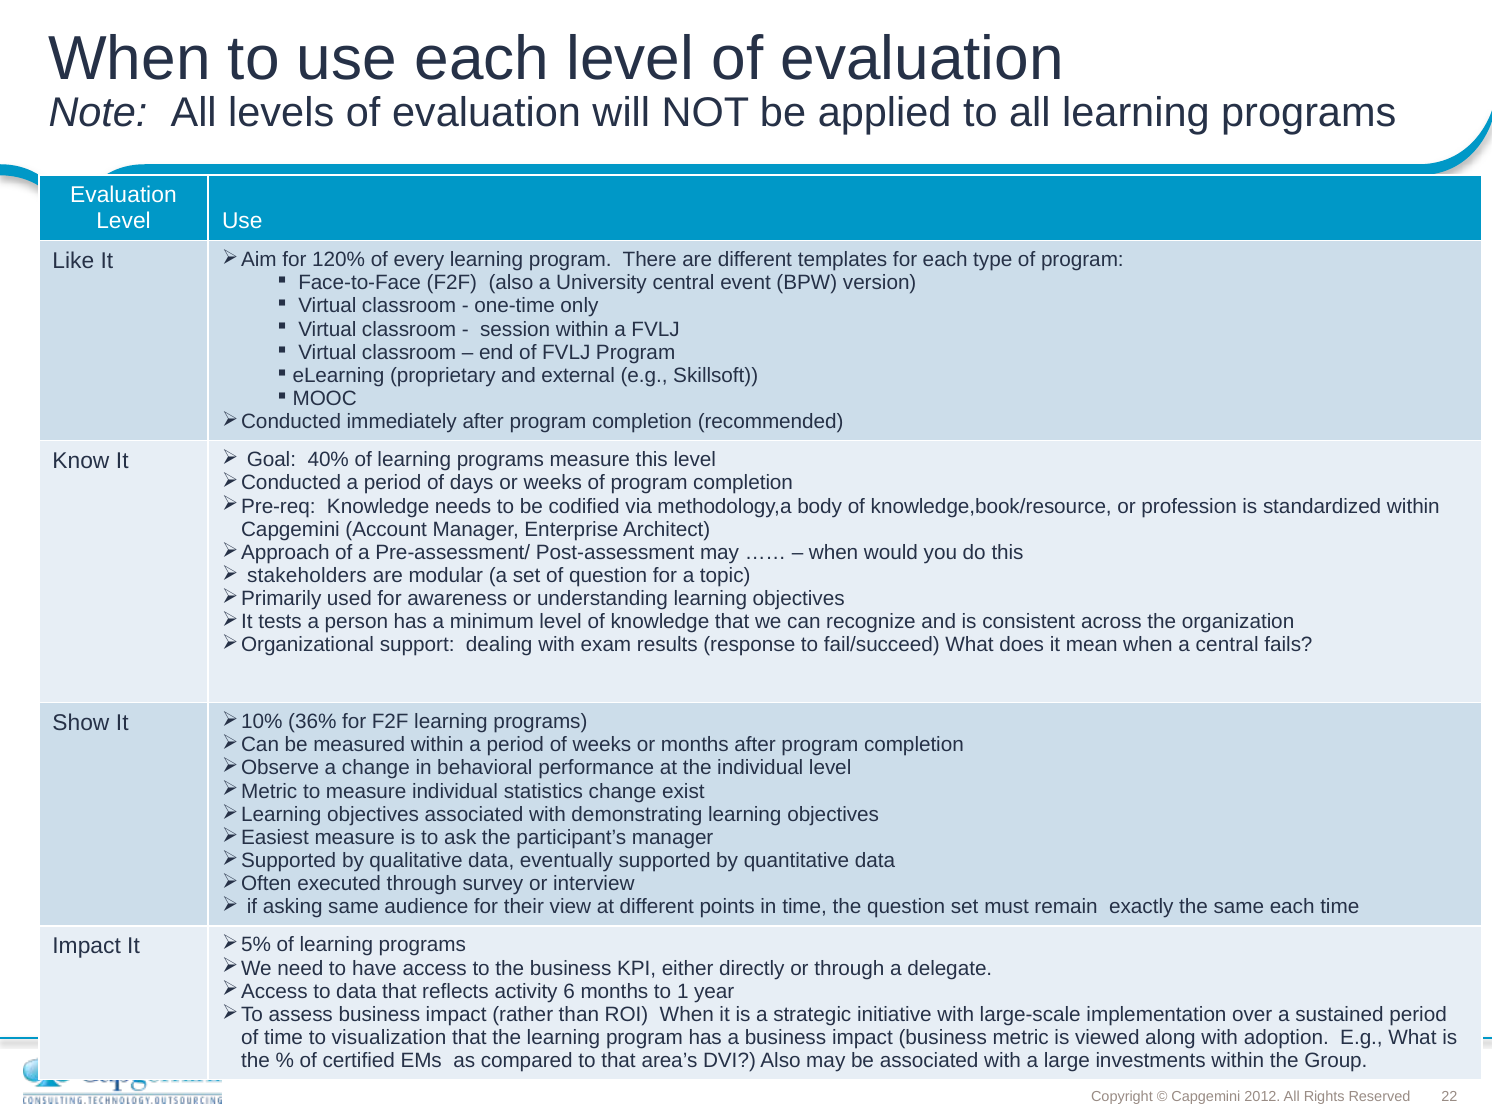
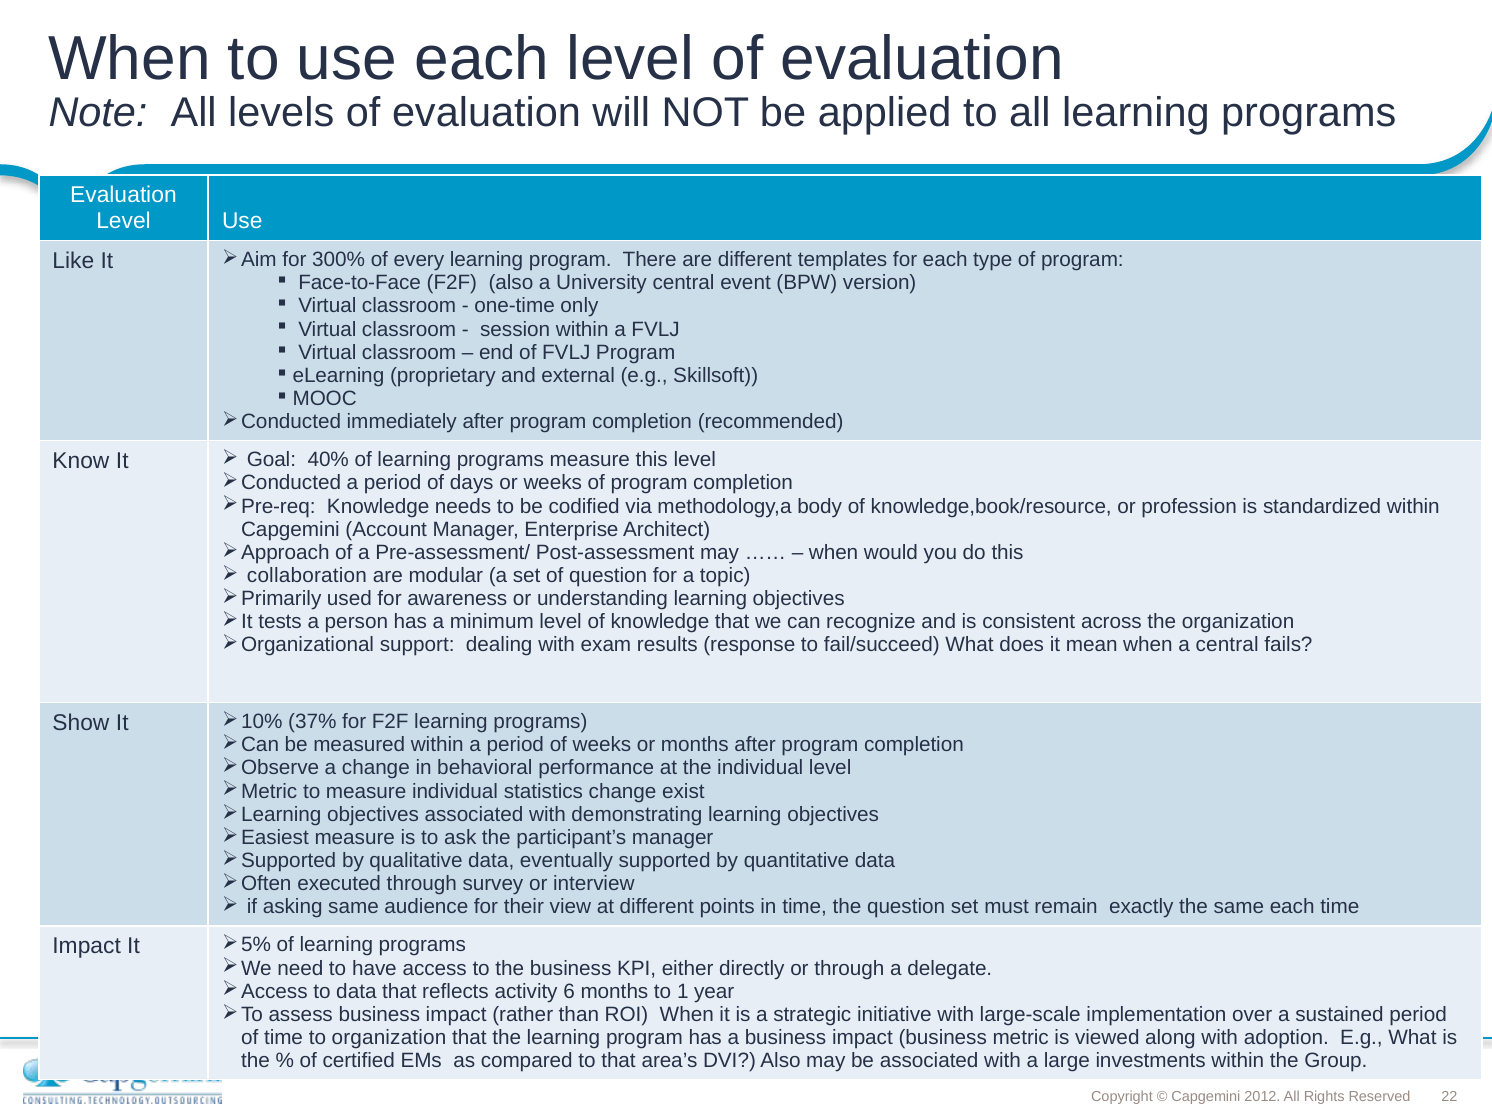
120%: 120% -> 300% (339, 260)
stakeholders: stakeholders -> collaboration (307, 576)
36%: 36% -> 37% (312, 722)
to visualization: visualization -> organization (389, 1038)
